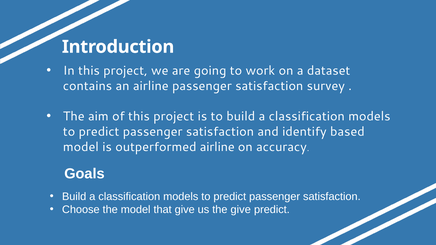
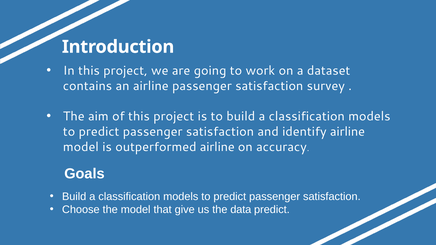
identify based: based -> airline (347, 132)
the give: give -> data (241, 210)
